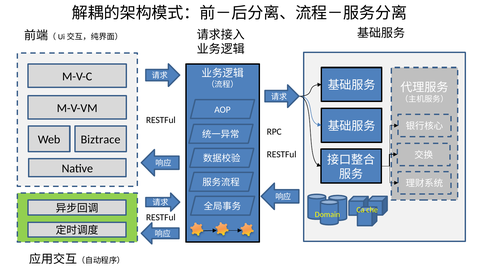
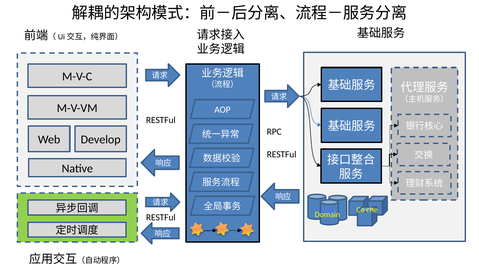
Biztrace: Biztrace -> Develop (101, 139)
